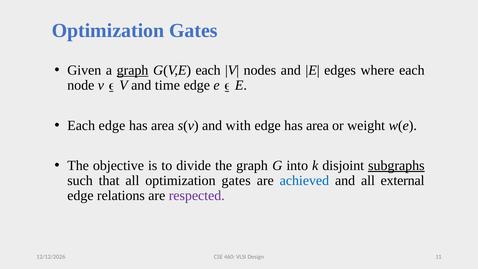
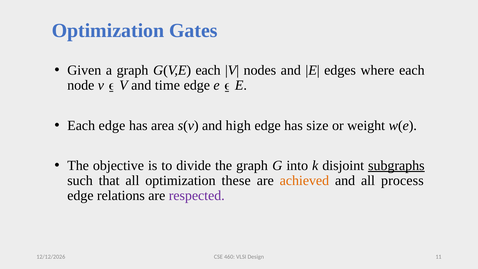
graph underline: present -> none (133, 70)
with: with -> high (238, 125)
area: area -> size (317, 125)
all optimization gates: gates -> these (236, 181)
achieved colour: blue -> orange (304, 181)
external: external -> process (402, 181)
